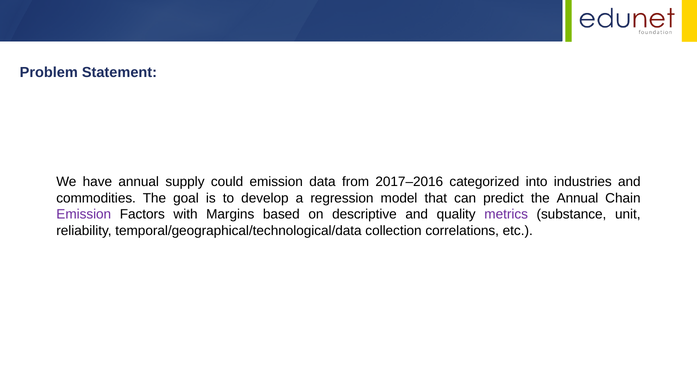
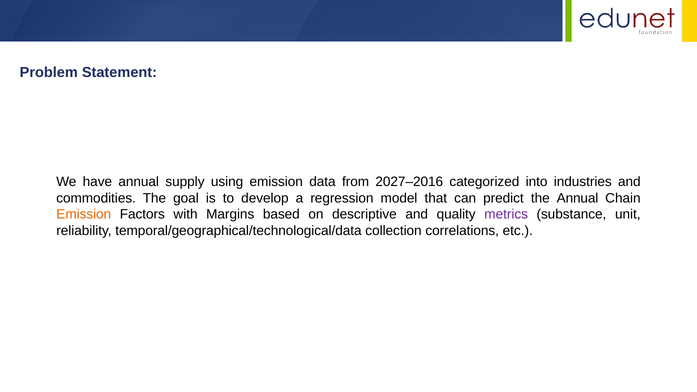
could: could -> using (227, 182)
2017–2016: 2017–2016 -> 2027–2016 (409, 182)
Emission colour: purple -> orange (84, 214)
